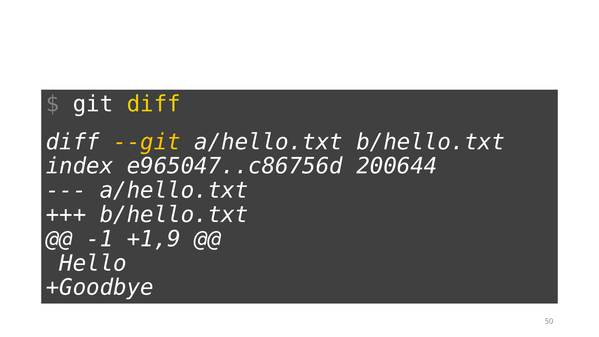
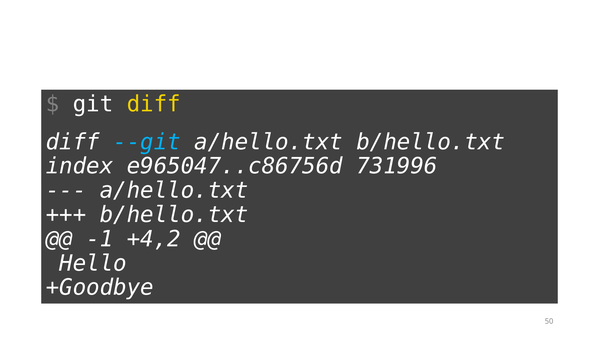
--git colour: yellow -> light blue (147, 142)
200644: 200644 -> 731996 (397, 166)
+1,9: +1,9 -> +4,2 (154, 239)
